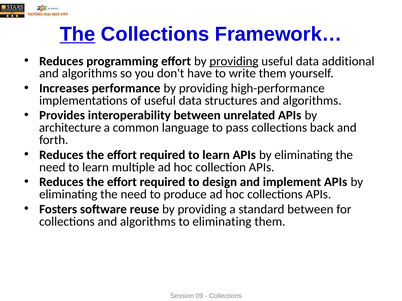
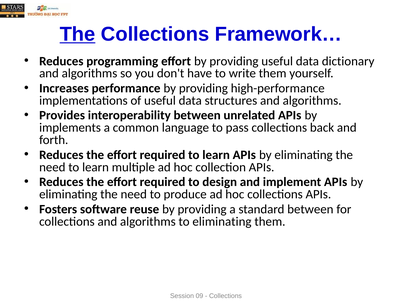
providing underline: present -> none (234, 61)
additional: additional -> dictionary (348, 61)
architecture: architecture -> implements (70, 128)
